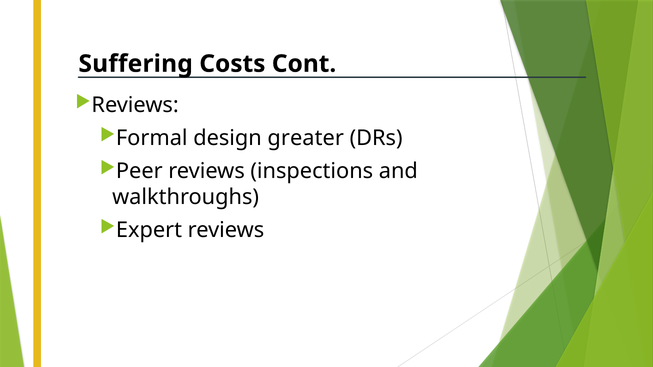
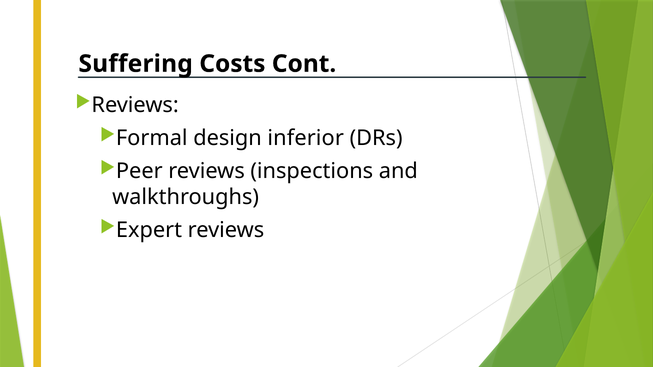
greater: greater -> inferior (306, 138)
